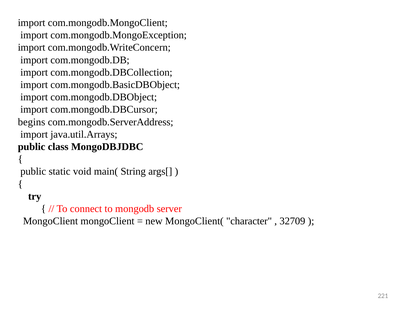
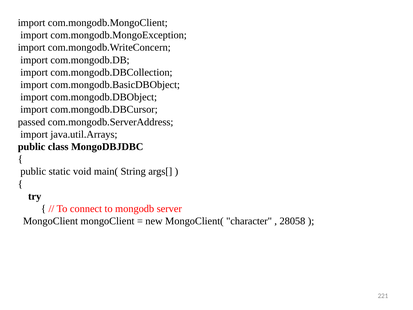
begins: begins -> passed (32, 122)
32709: 32709 -> 28058 (292, 221)
